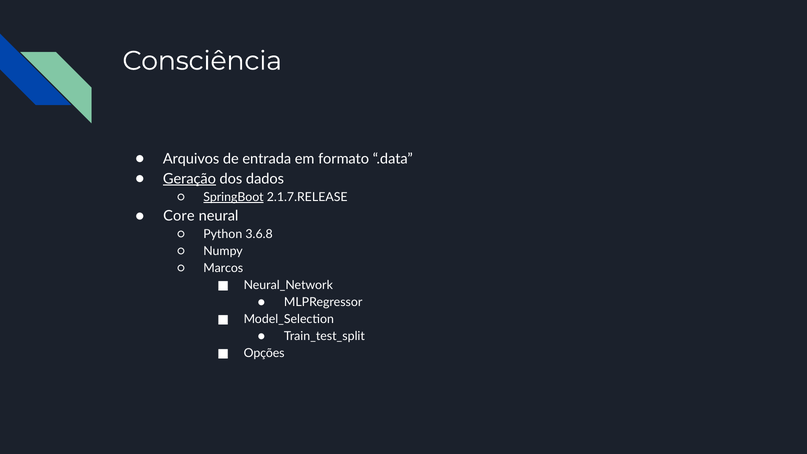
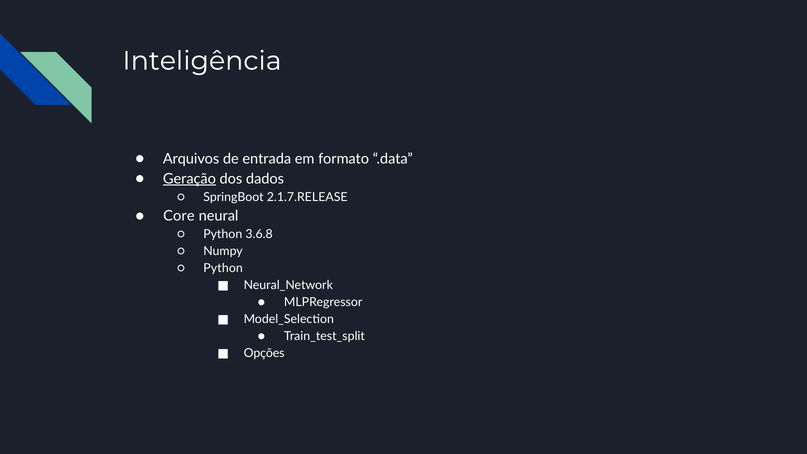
Consciência: Consciência -> Inteligência (202, 61)
SpringBoot underline: present -> none (233, 197)
Marcos: Marcos -> Python (223, 268)
